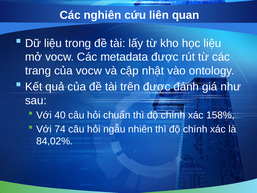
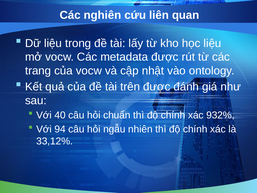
158%: 158% -> 932% (220, 115)
74: 74 -> 94 (60, 129)
84,02%: 84,02% -> 33,12% (55, 141)
